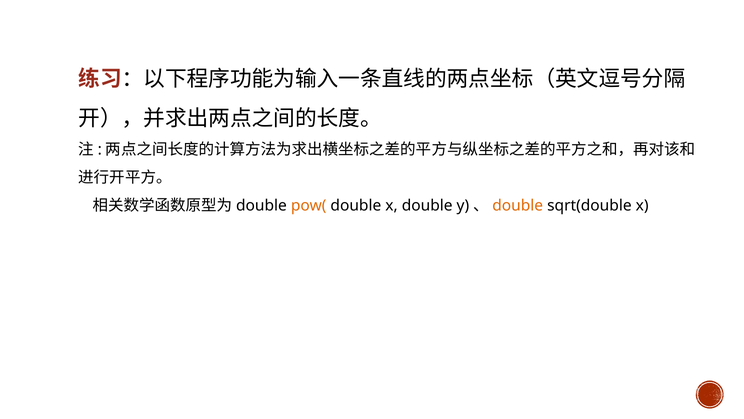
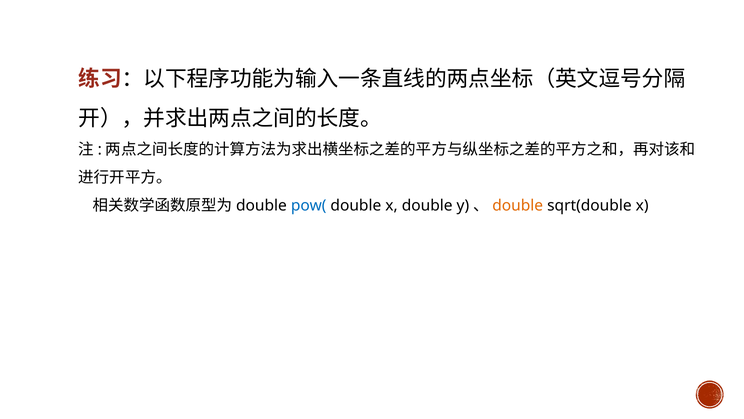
pow( colour: orange -> blue (309, 205)
